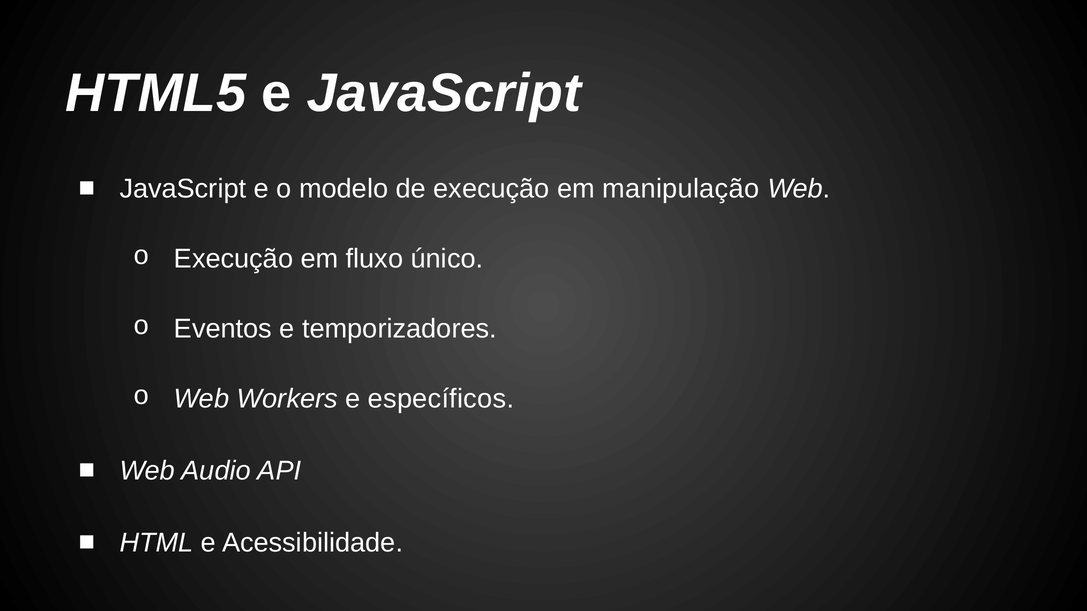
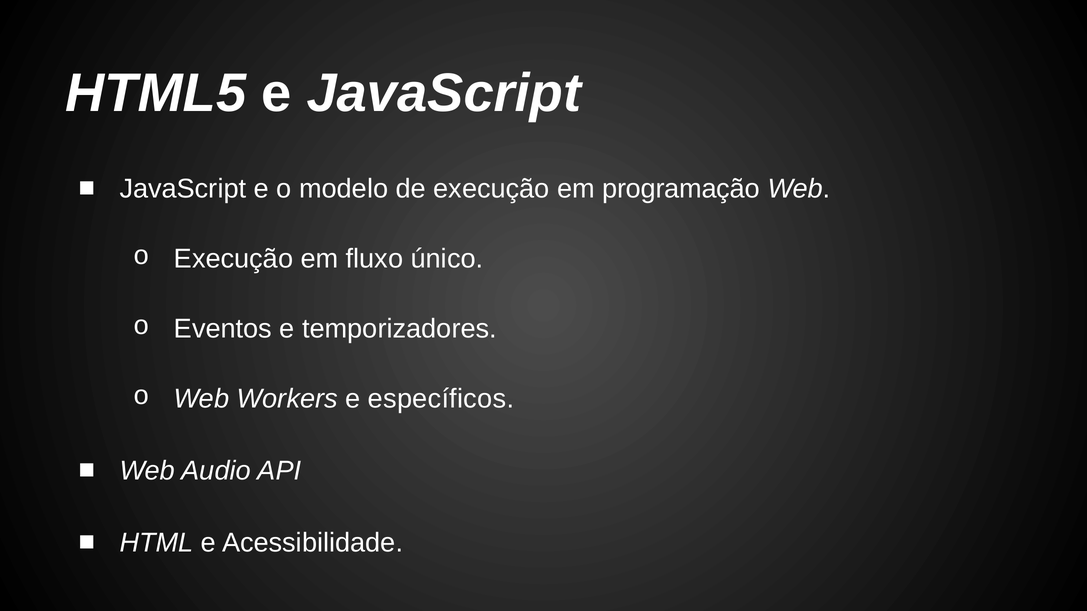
manipulação: manipulação -> programação (681, 189)
